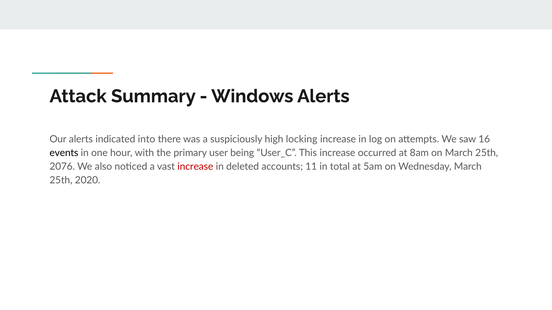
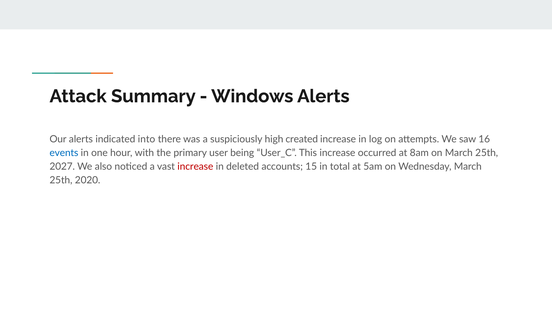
locking: locking -> created (302, 139)
events colour: black -> blue (64, 153)
2076: 2076 -> 2027 (62, 167)
11: 11 -> 15 (311, 167)
